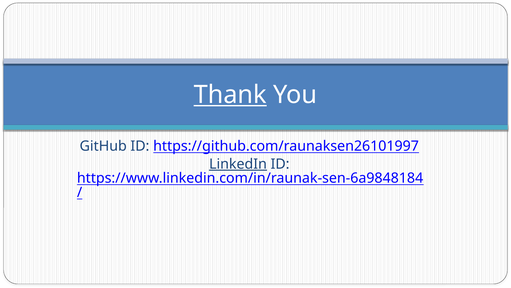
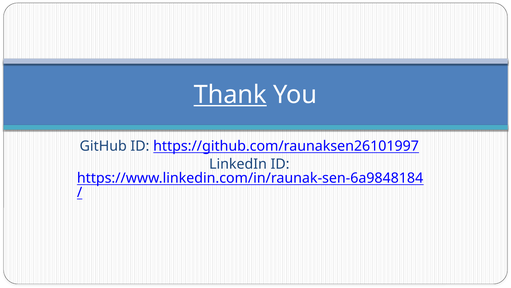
LinkedIn underline: present -> none (238, 164)
